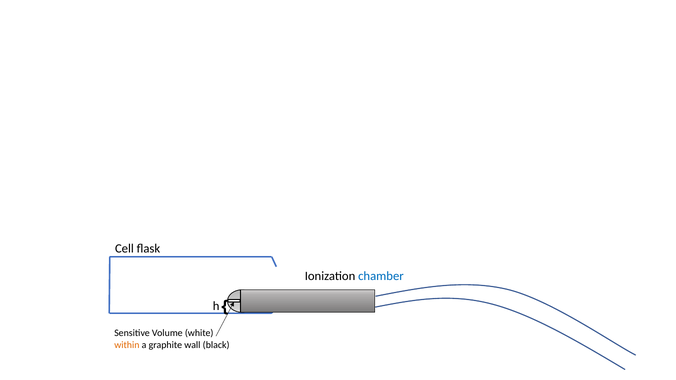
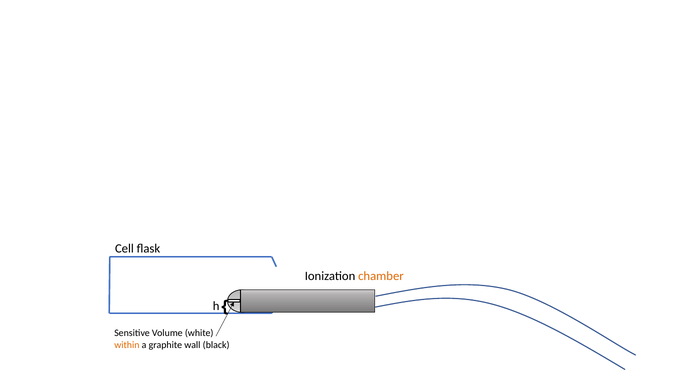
chamber colour: blue -> orange (381, 276)
